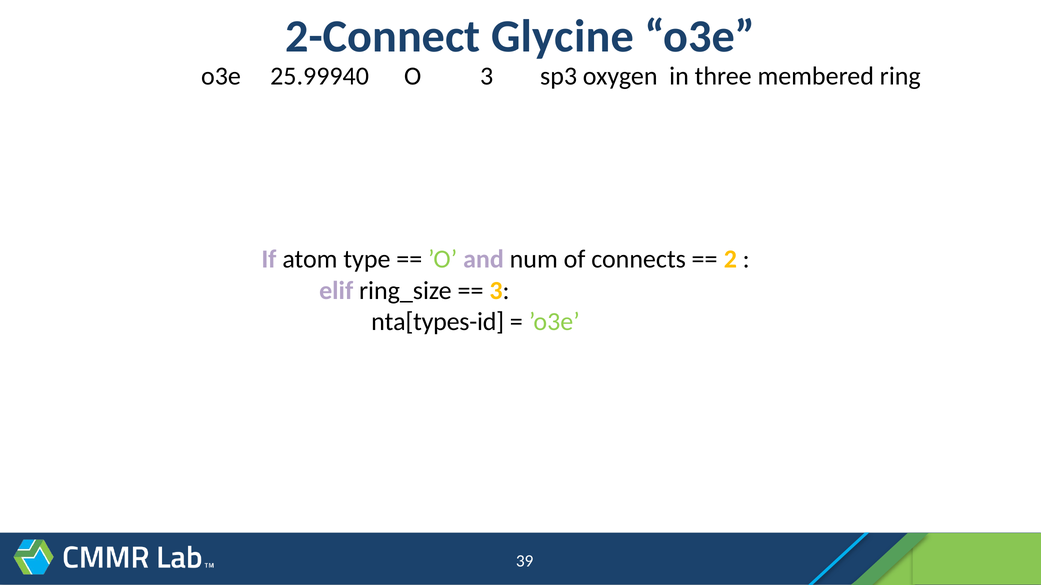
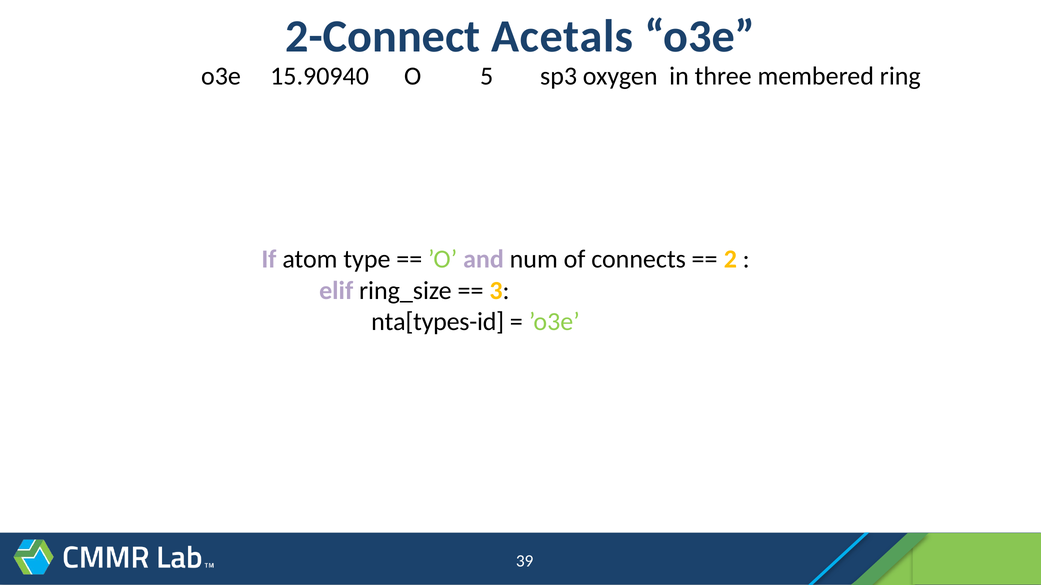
Glycine: Glycine -> Acetals (562, 37)
25.99940: 25.99940 -> 15.90940 (320, 76)
O 3: 3 -> 5 (487, 76)
